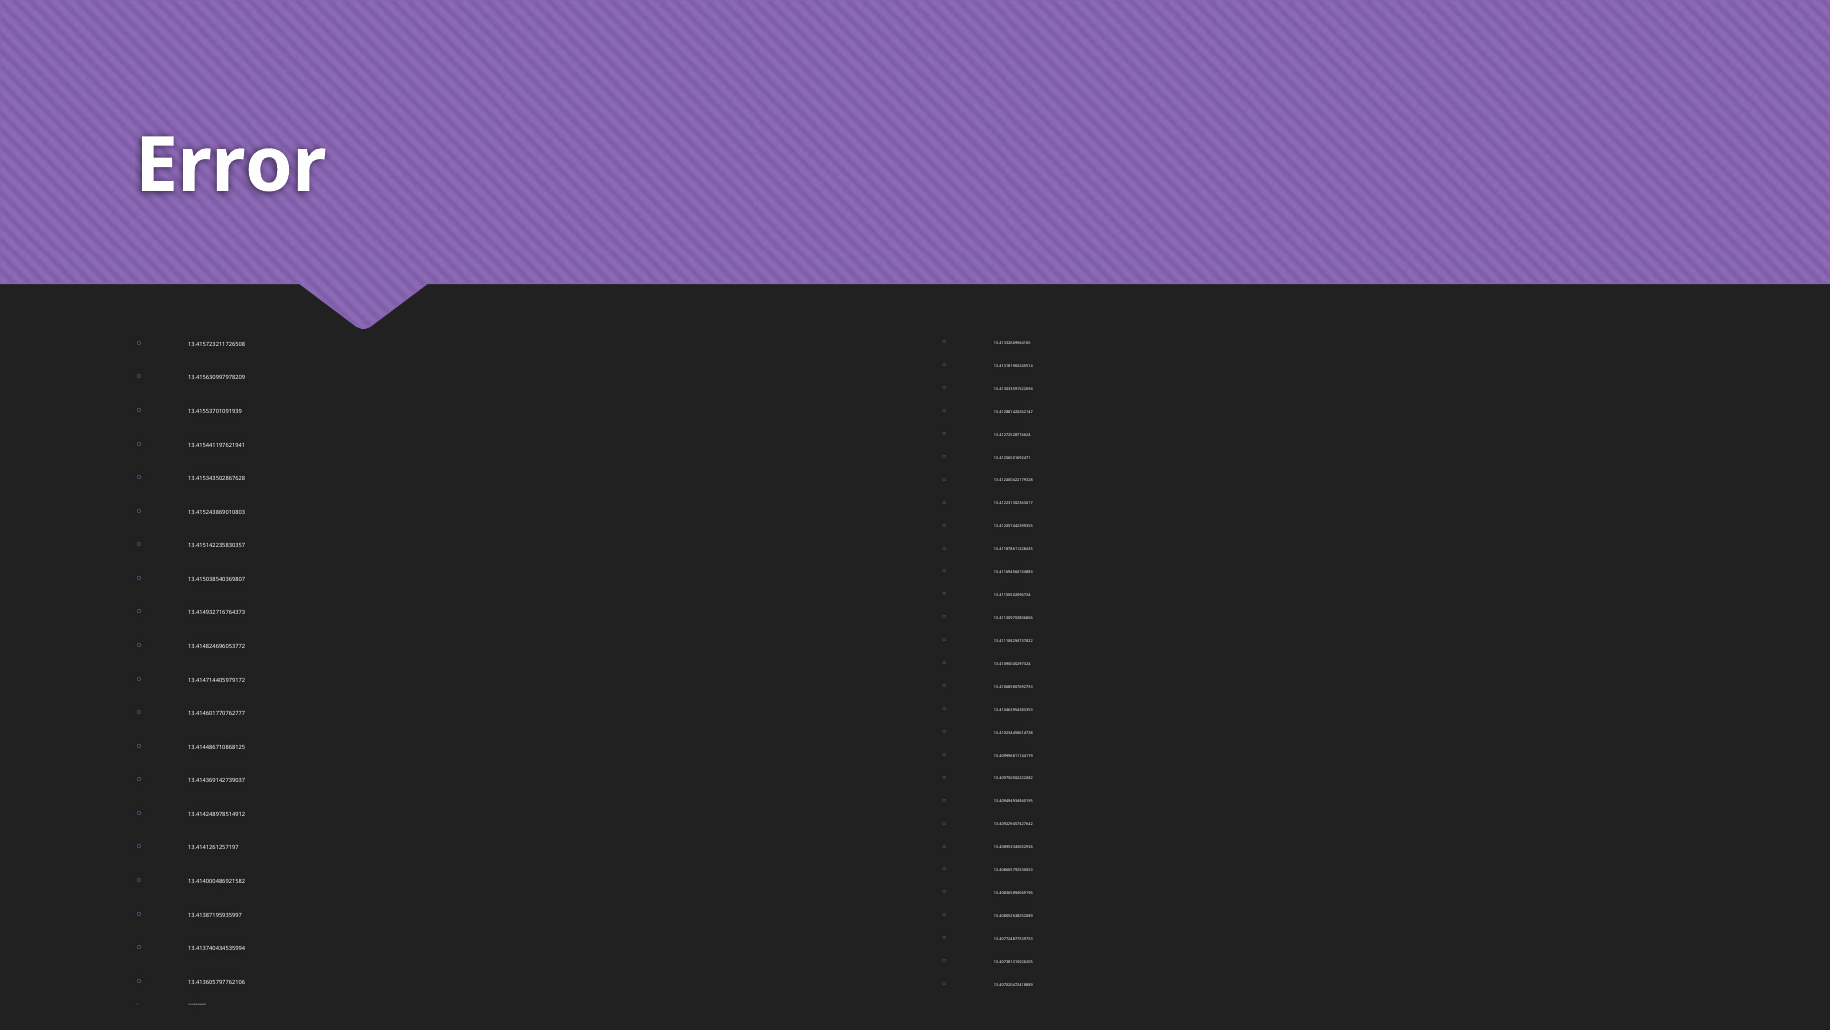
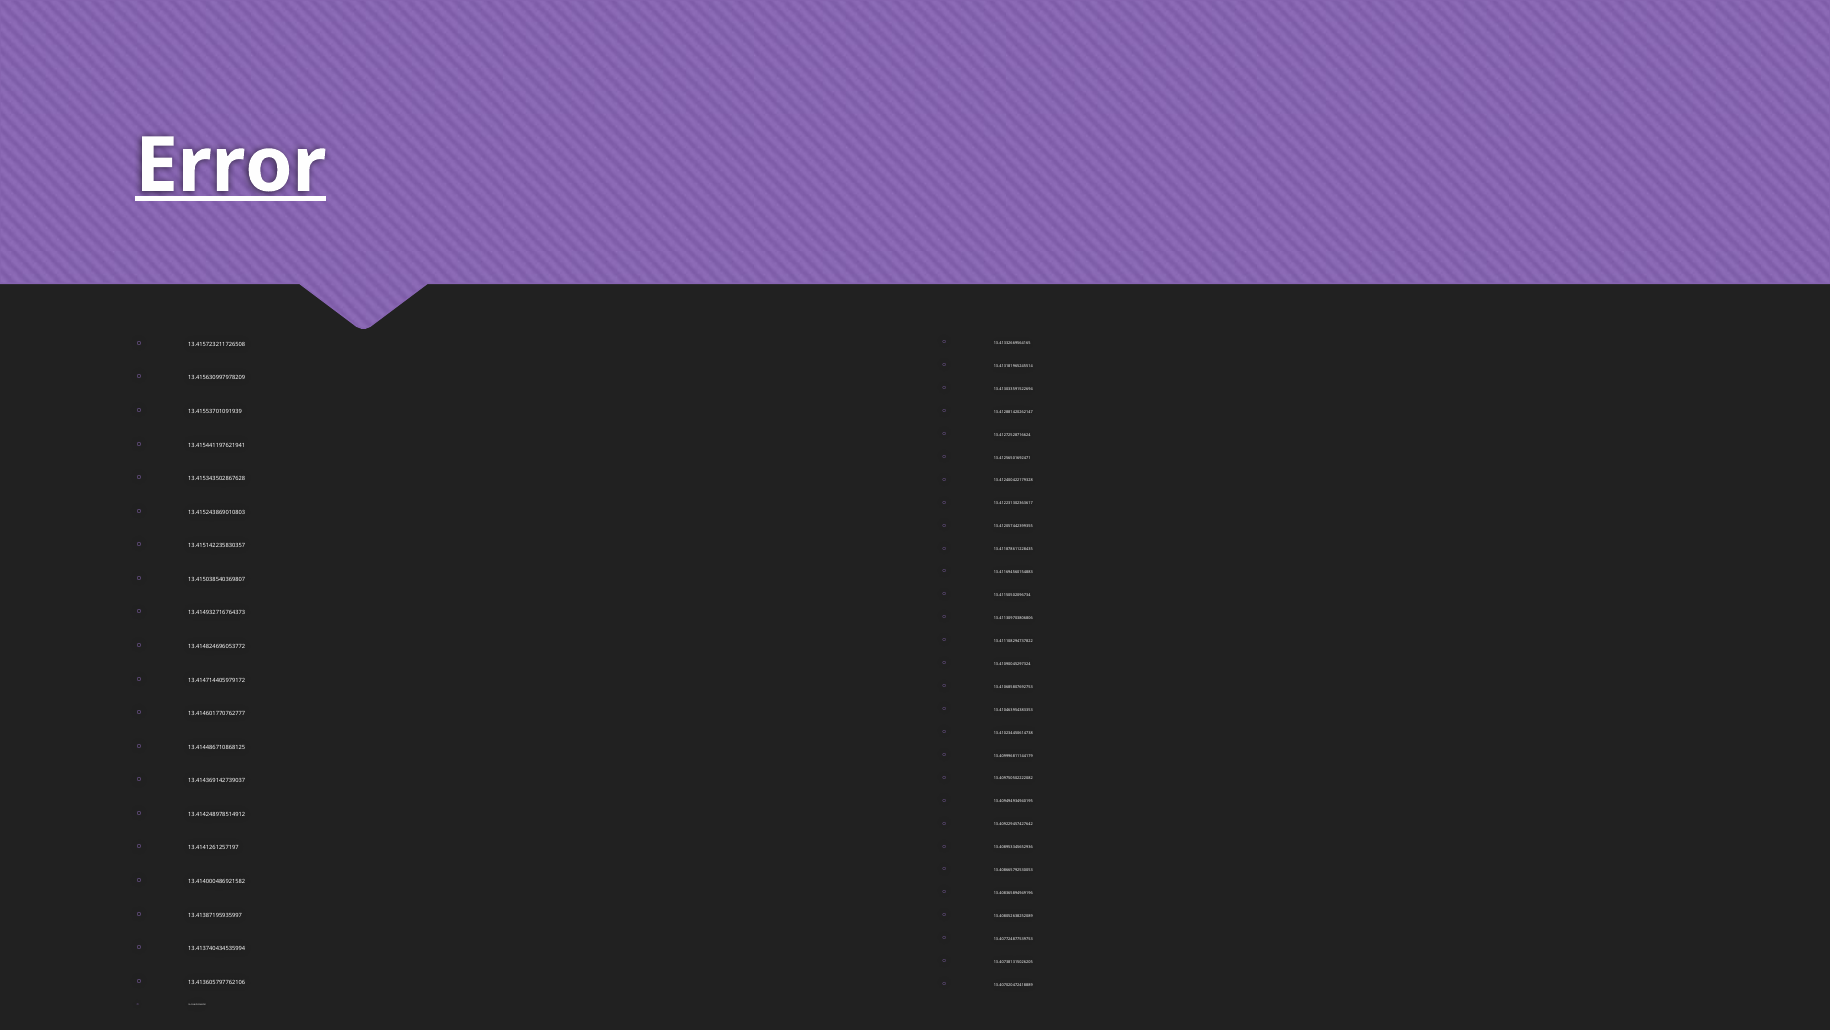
Error underline: none -> present (231, 165)
